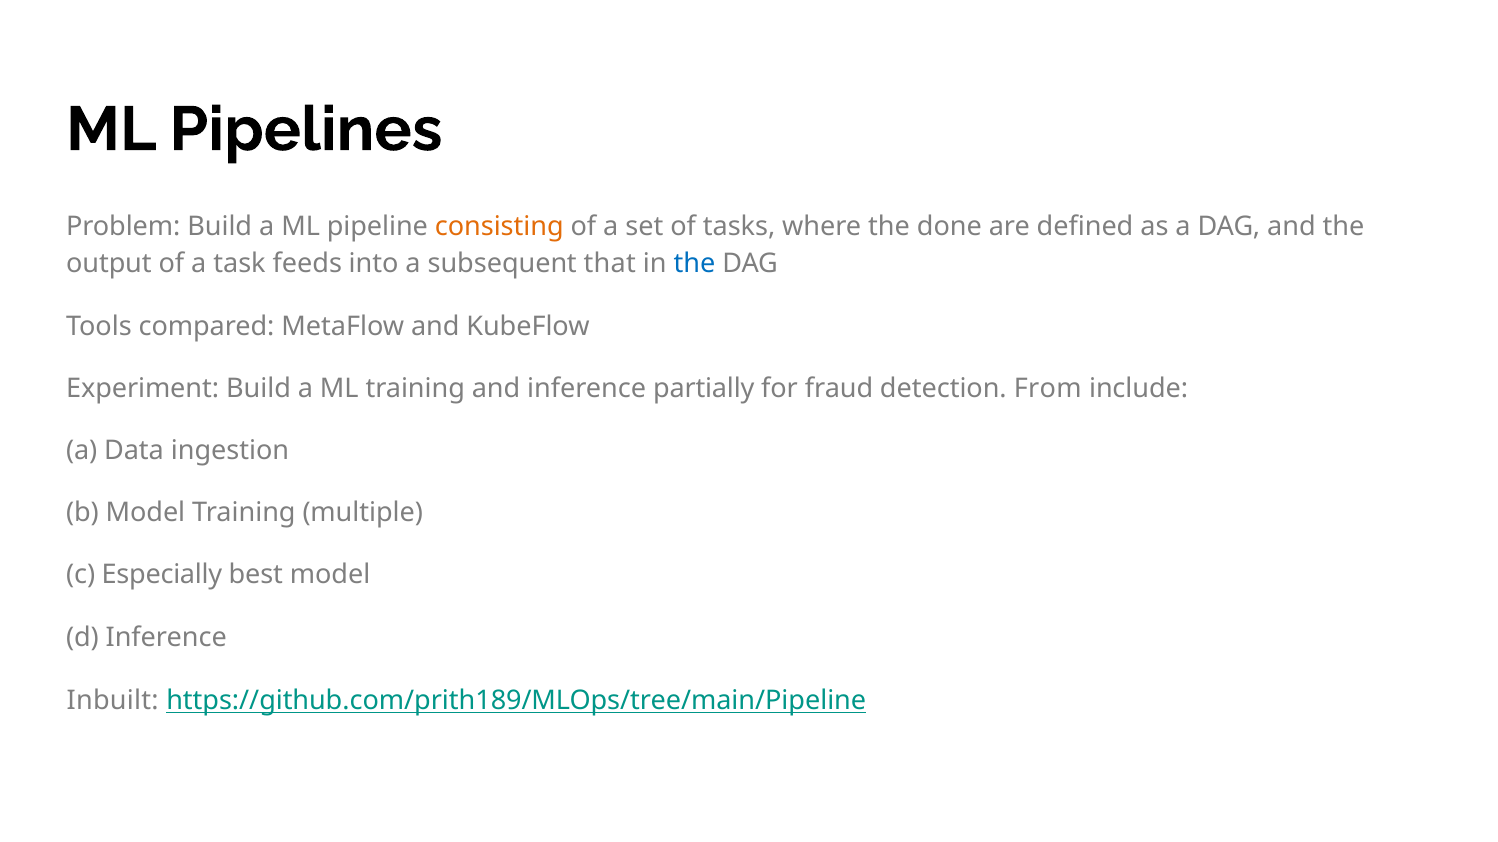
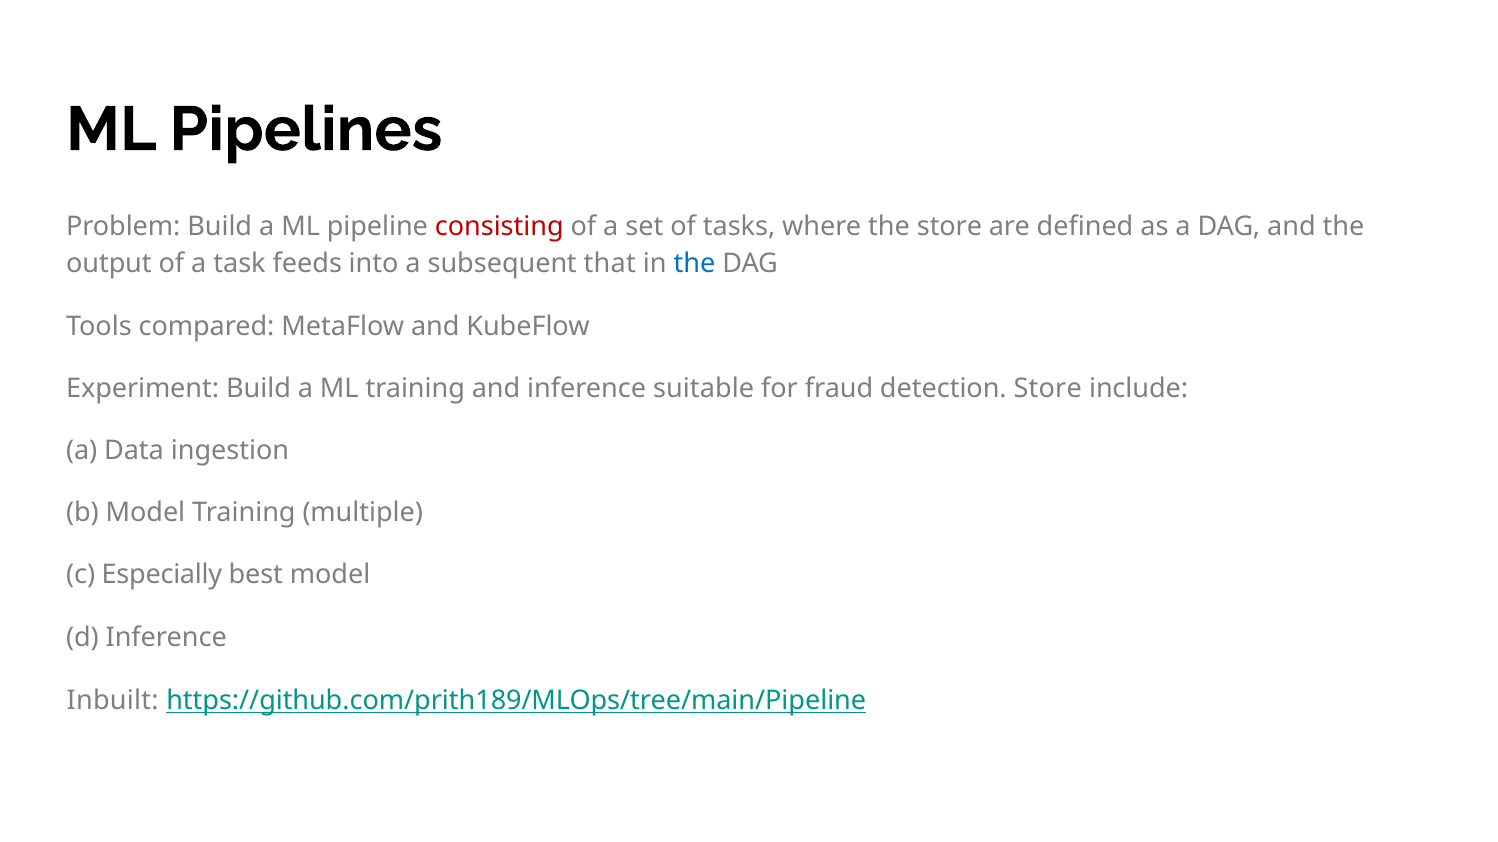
consisting colour: orange -> red (499, 227)
the done: done -> store (949, 227)
partially: partially -> suitable (704, 389)
detection From: From -> Store (1048, 389)
